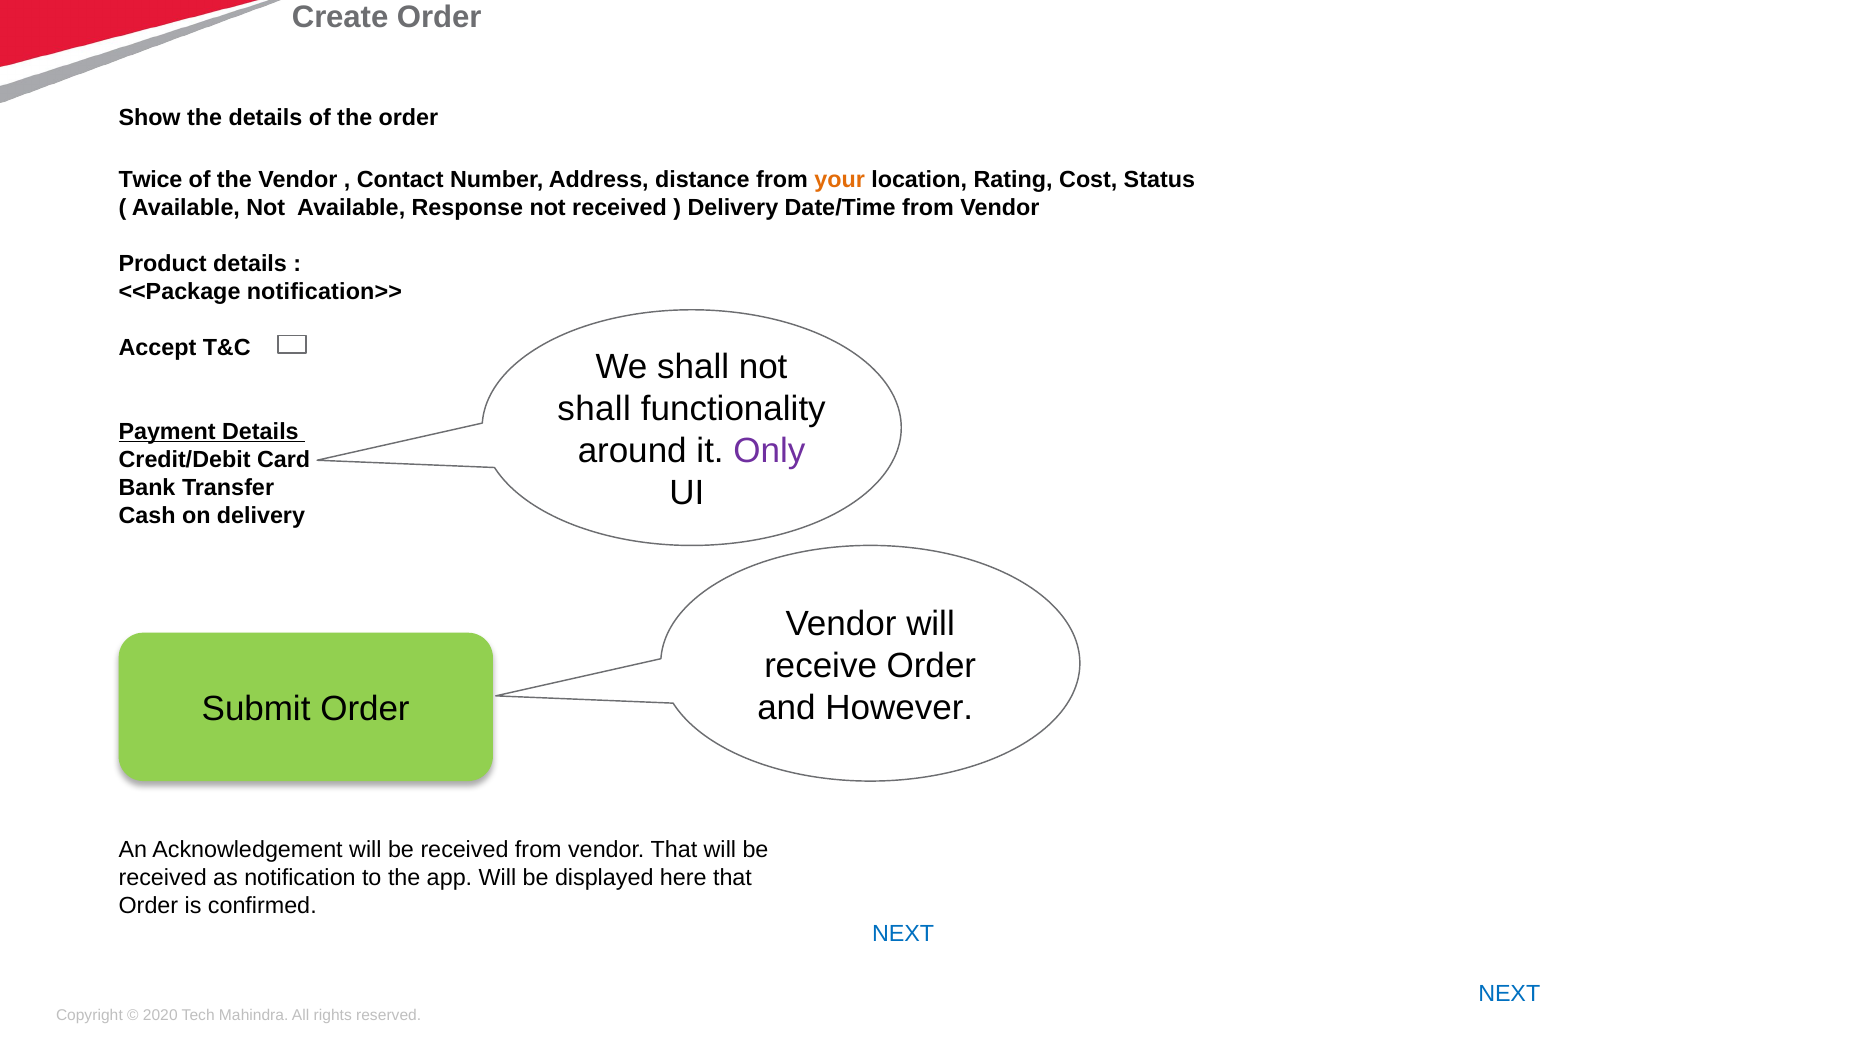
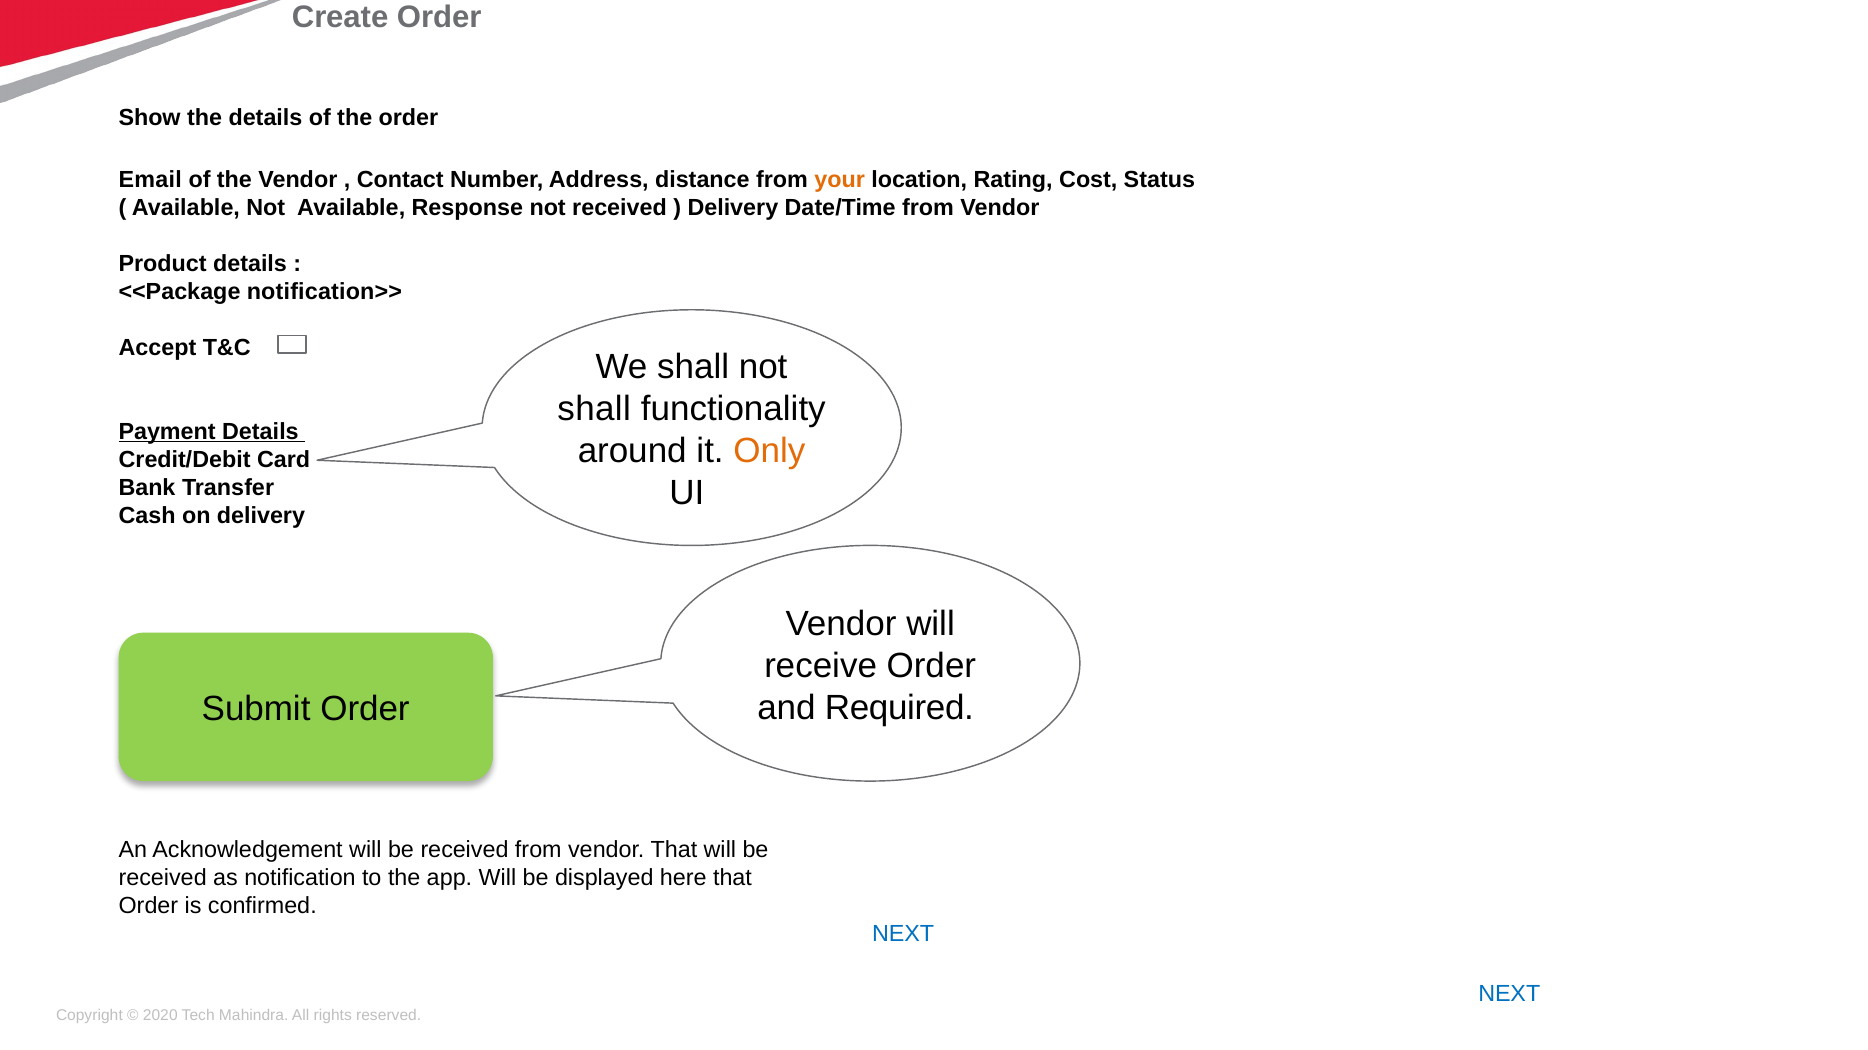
Twice: Twice -> Email (150, 180)
Only colour: purple -> orange (769, 451)
However: However -> Required (899, 708)
